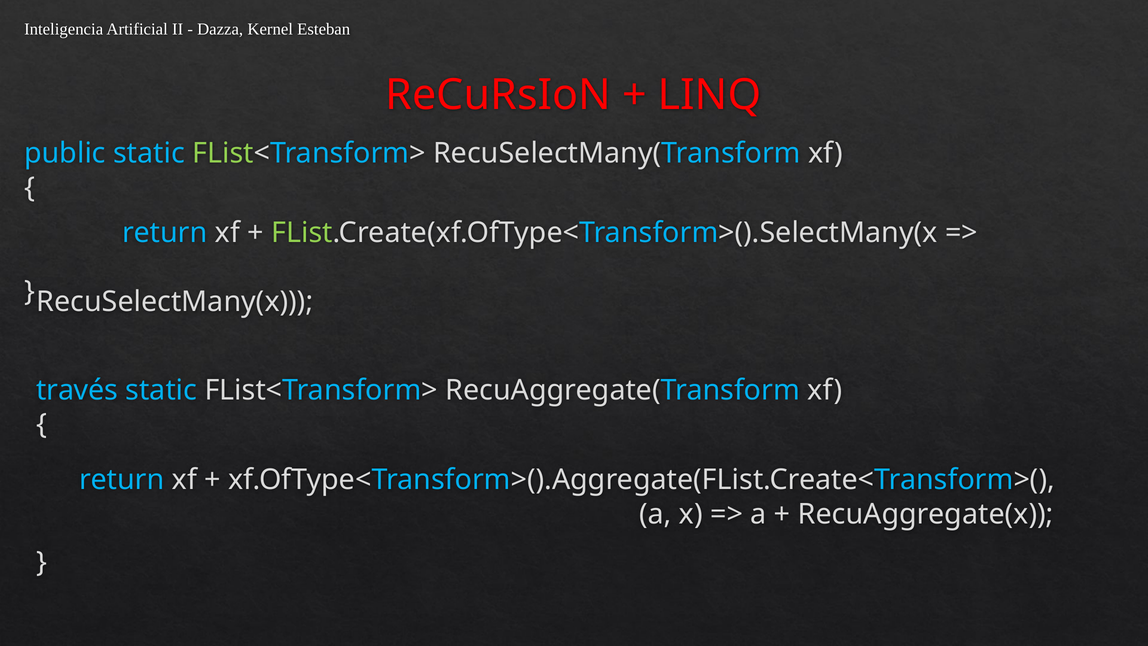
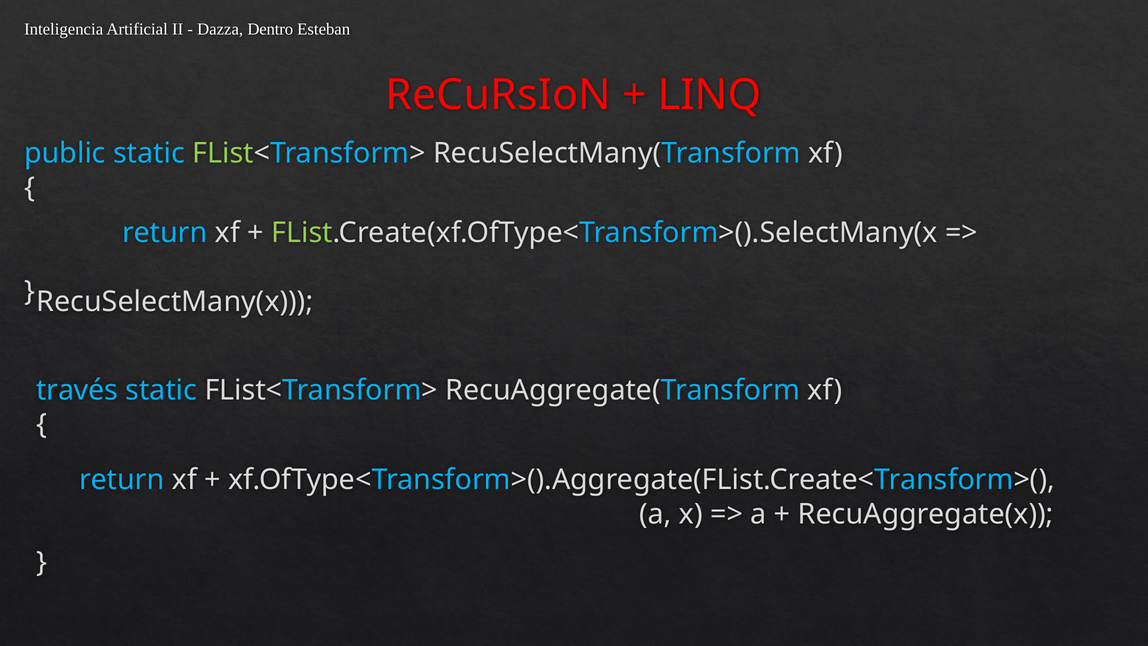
Kernel: Kernel -> Dentro (270, 29)
